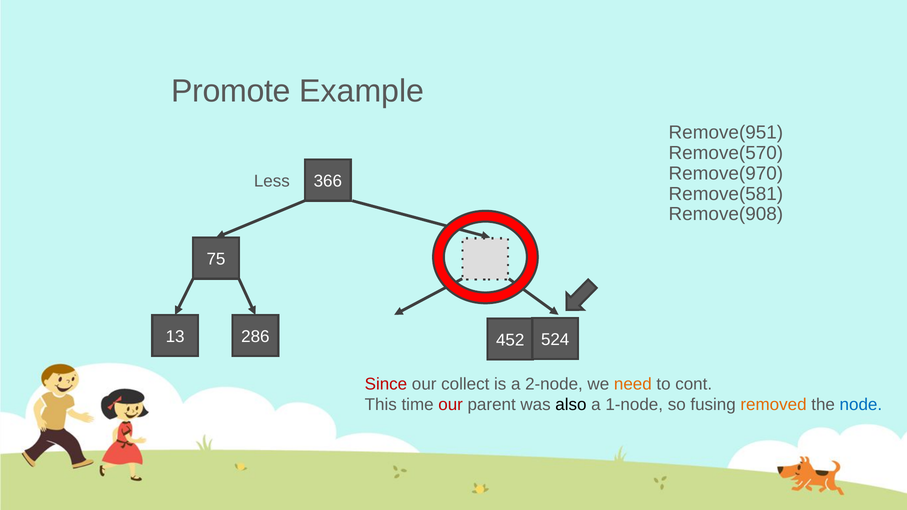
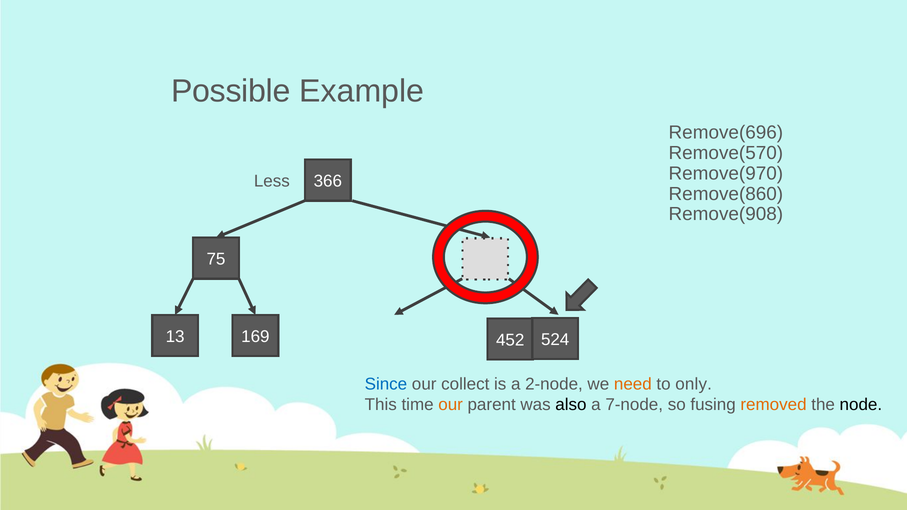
Promote: Promote -> Possible (231, 91)
Remove(951: Remove(951 -> Remove(696 (726, 133)
Remove(581: Remove(581 -> Remove(860 (726, 194)
286: 286 -> 169 (255, 337)
Since colour: red -> blue (386, 384)
cont: cont -> only (694, 384)
our colour: red -> orange (451, 405)
1-node: 1-node -> 7-node (634, 405)
node colour: blue -> black (861, 405)
